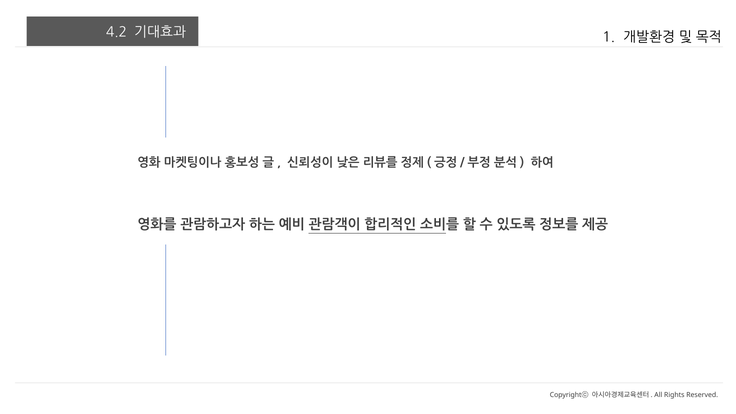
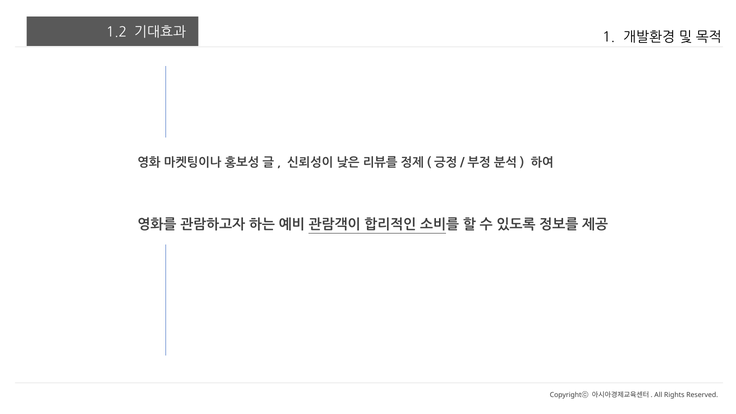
4.2: 4.2 -> 1.2 (116, 32)
